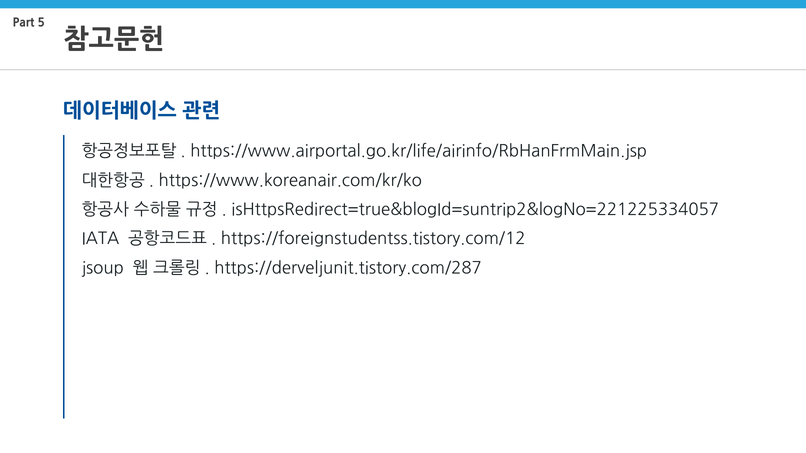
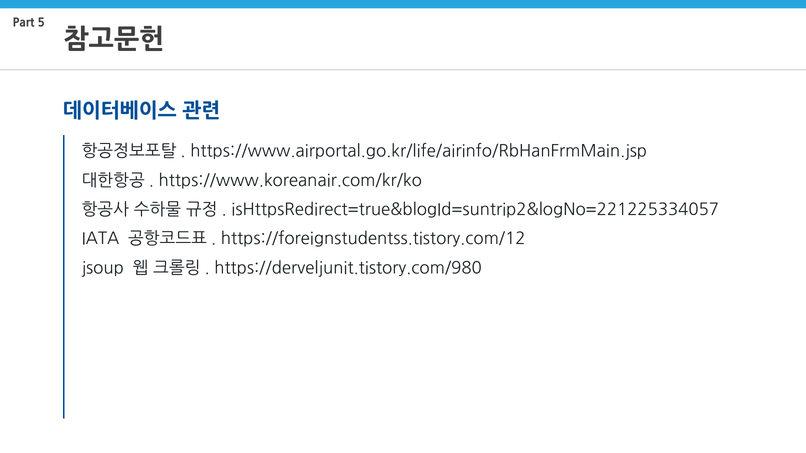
https://derveljunit.tistory.com/287: https://derveljunit.tistory.com/287 -> https://derveljunit.tistory.com/980 (348, 268)
